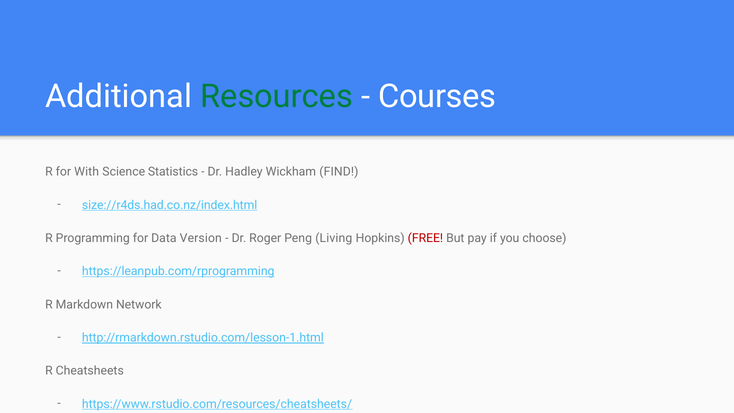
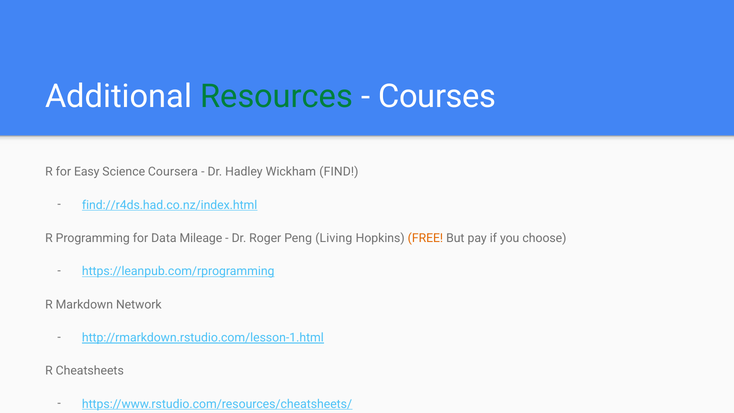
With: With -> Easy (87, 172)
Statistics: Statistics -> Coursera (173, 172)
size://r4ds.had.co.nz/index.html: size://r4ds.had.co.nz/index.html -> find://r4ds.had.co.nz/index.html (170, 205)
Version: Version -> Mileage (201, 238)
FREE colour: red -> orange (425, 238)
